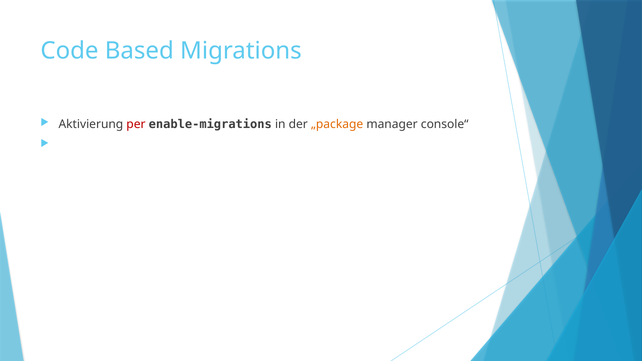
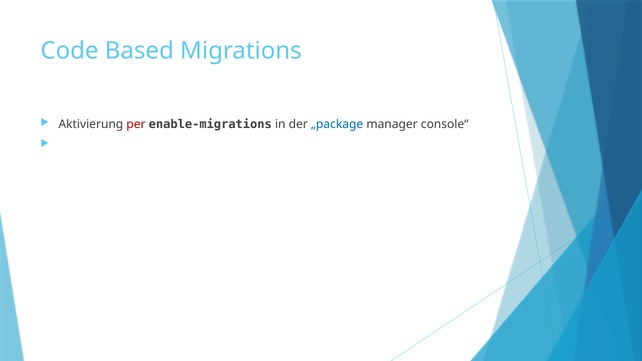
„package colour: orange -> blue (337, 124)
